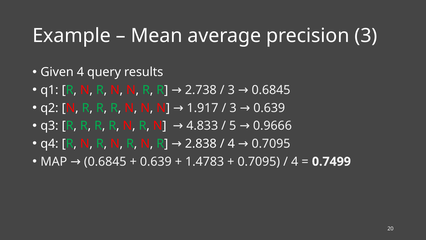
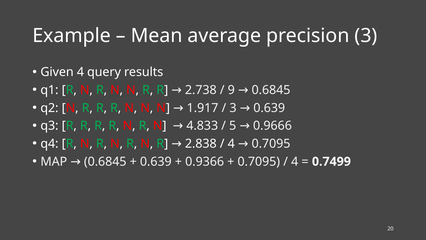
3: 3 -> 9 (231, 90)
1.4783: 1.4783 -> 0.9366 (205, 161)
